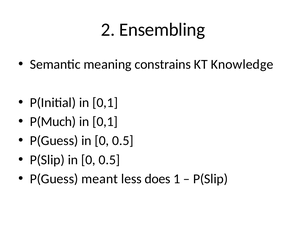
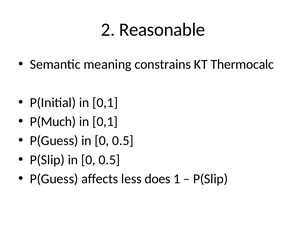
Ensembling: Ensembling -> Reasonable (162, 30)
Knowledge: Knowledge -> Thermocalc (242, 64)
meant: meant -> affects (100, 178)
